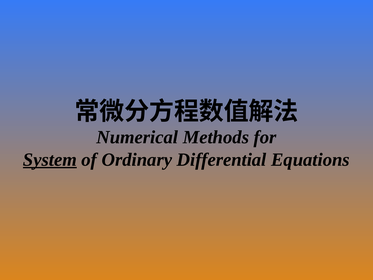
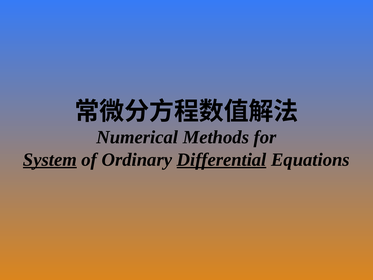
Differential underline: none -> present (222, 160)
